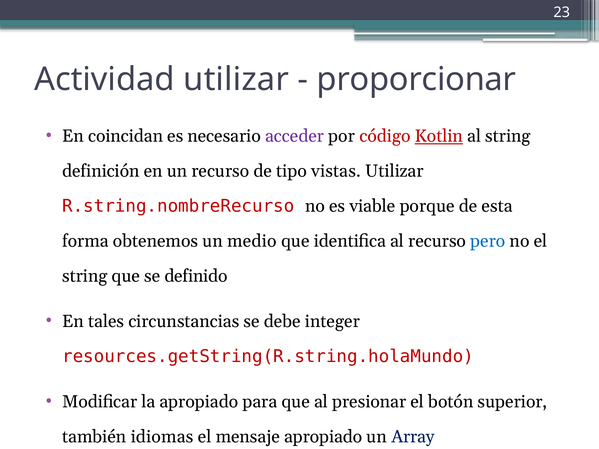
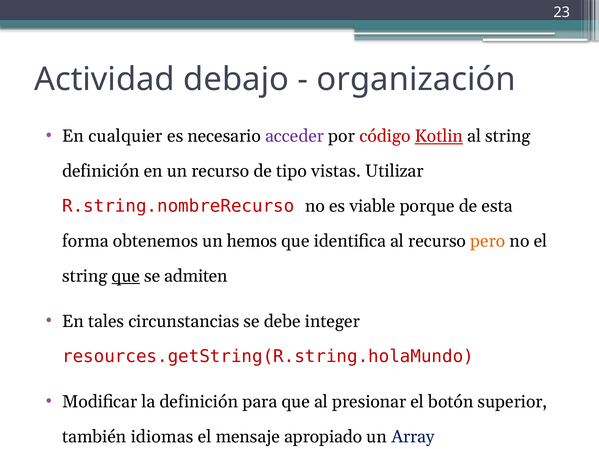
Actividad utilizar: utilizar -> debajo (236, 79)
proporcionar: proporcionar -> organización (416, 79)
coincidan: coincidan -> cualquier (126, 136)
medio: medio -> hemos (252, 241)
pero colour: blue -> orange (488, 241)
que underline: none -> present (126, 276)
definido: definido -> admiten (196, 276)
la apropiado: apropiado -> definición (199, 402)
